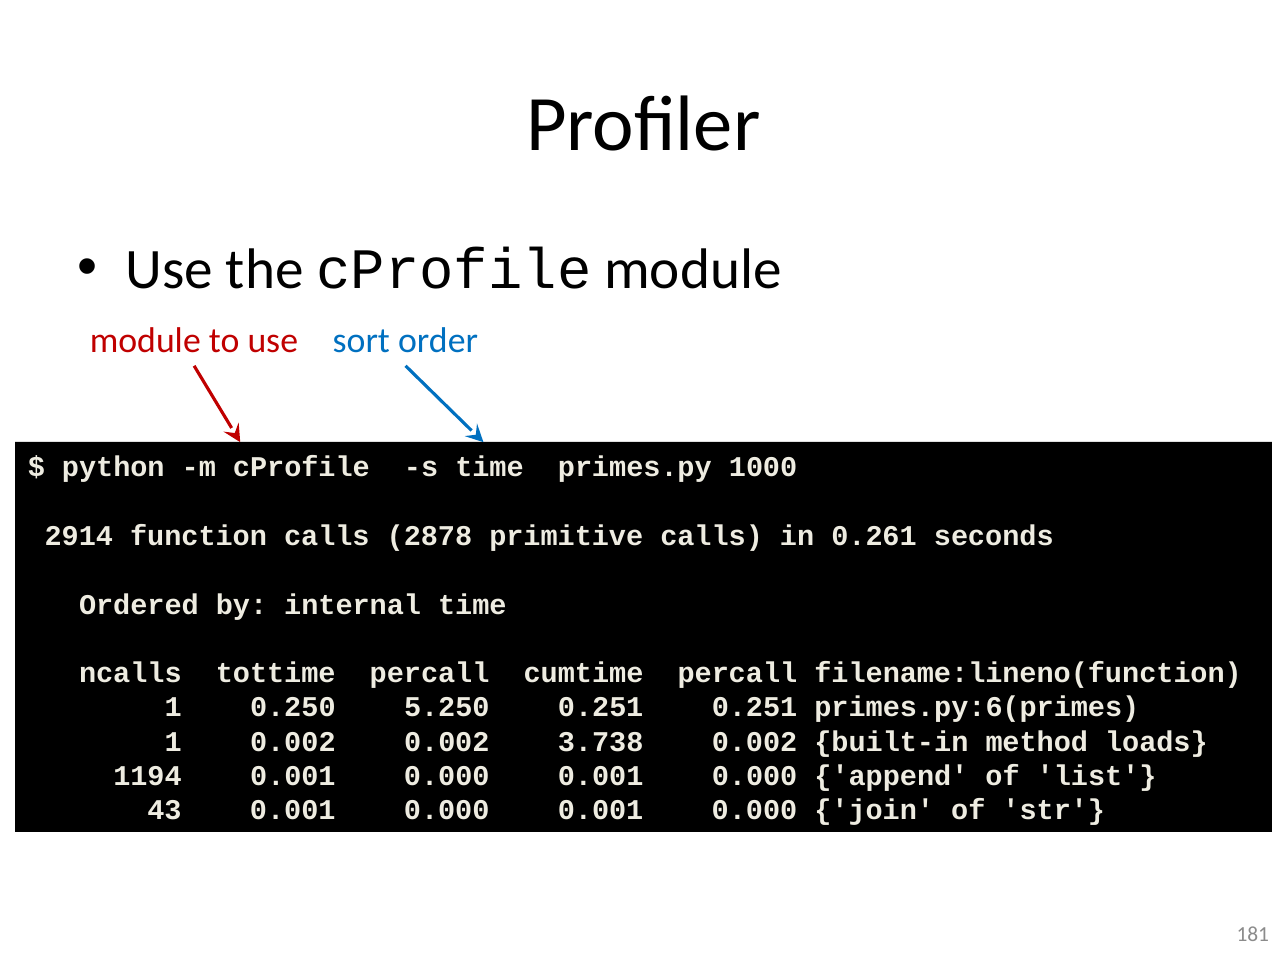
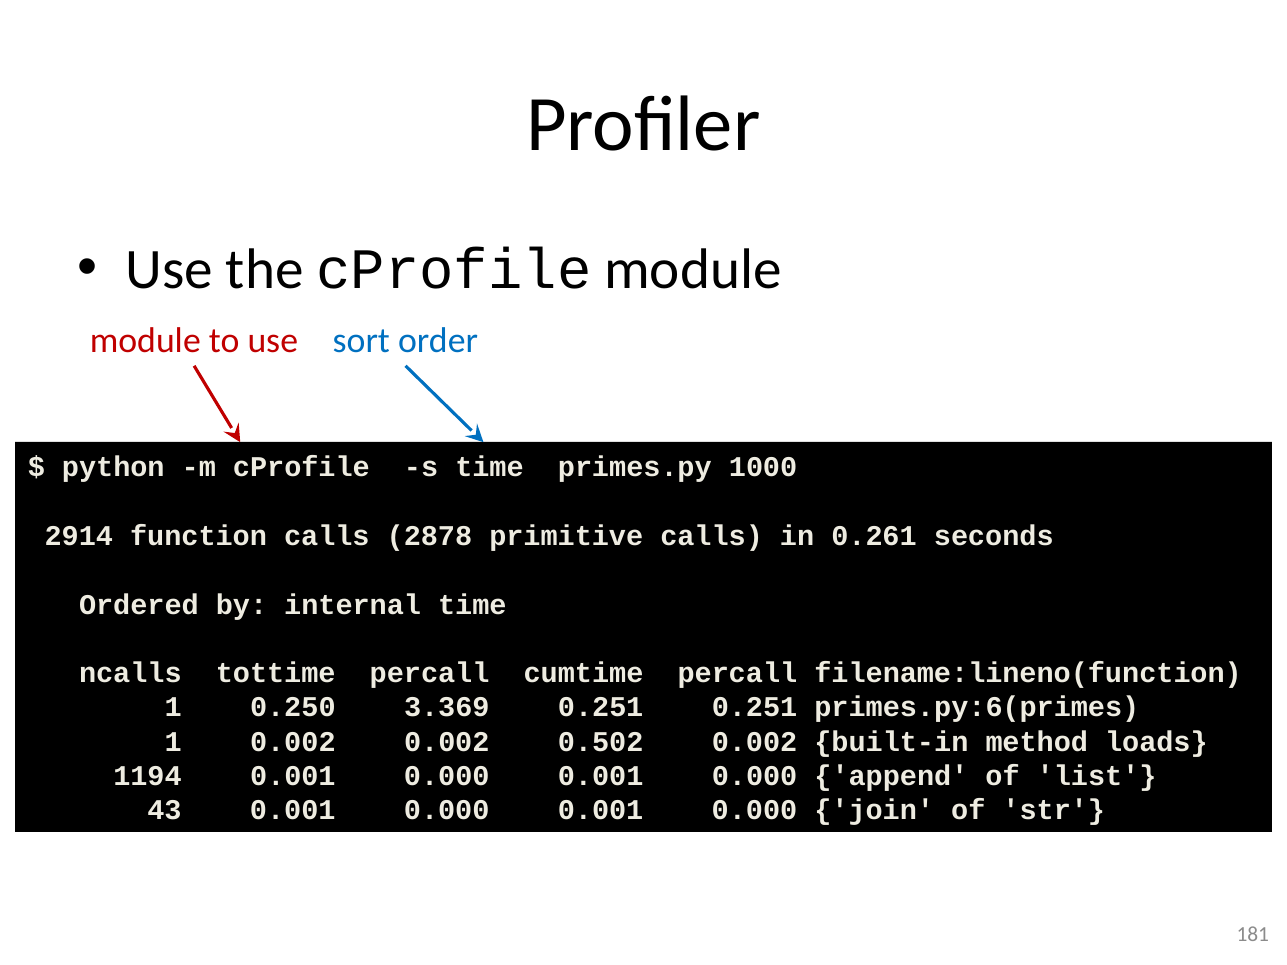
5.250: 5.250 -> 3.369 (447, 708)
3.738: 3.738 -> 0.502 (601, 742)
